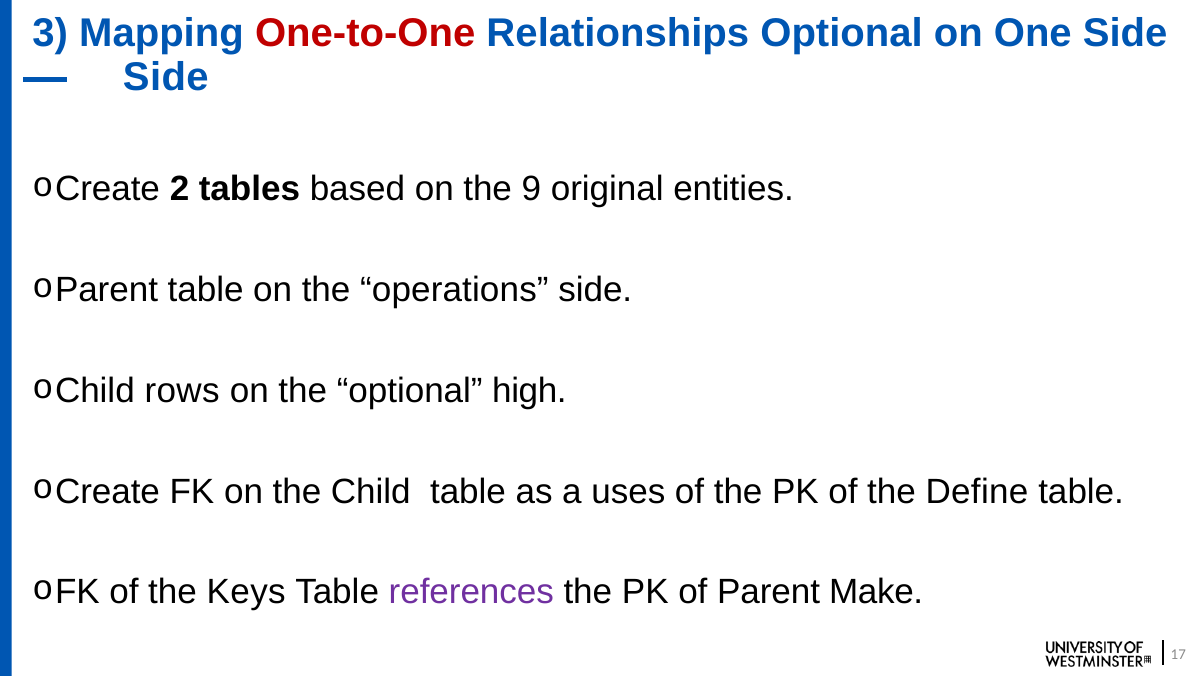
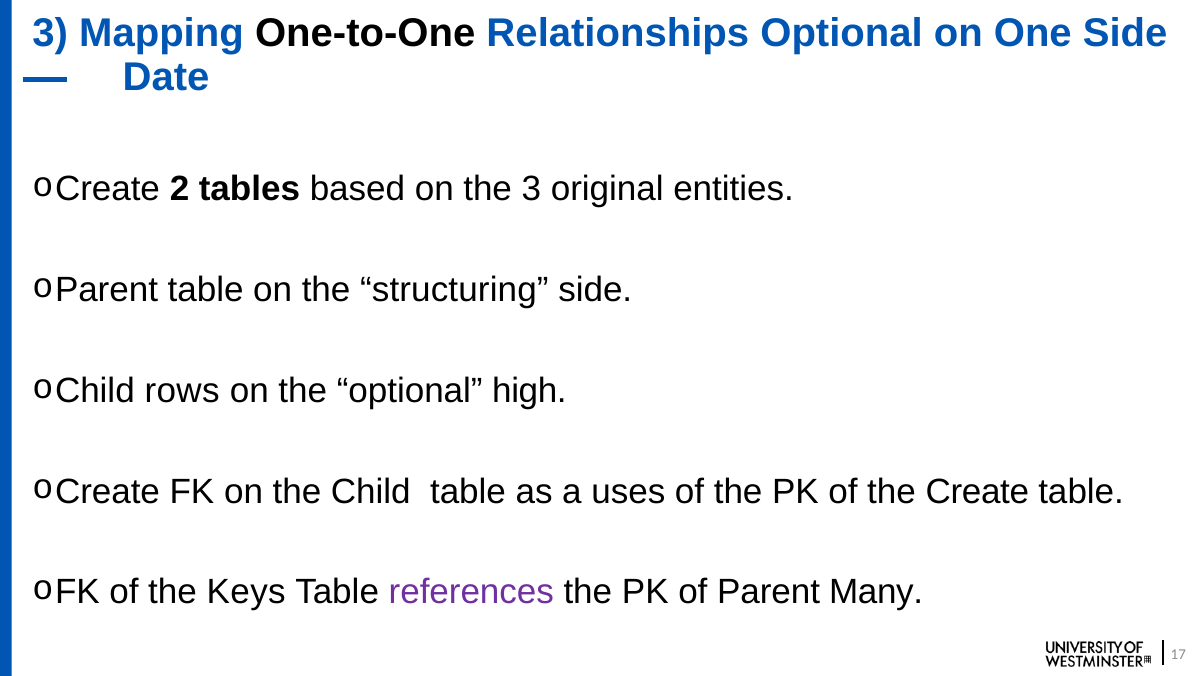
One-to-One colour: red -> black (365, 34)
Side: Side -> Date (166, 77)
the 9: 9 -> 3 (531, 189)
operations: operations -> structuring (454, 290)
Define: Define -> Create (977, 492)
Make: Make -> Many (876, 592)
